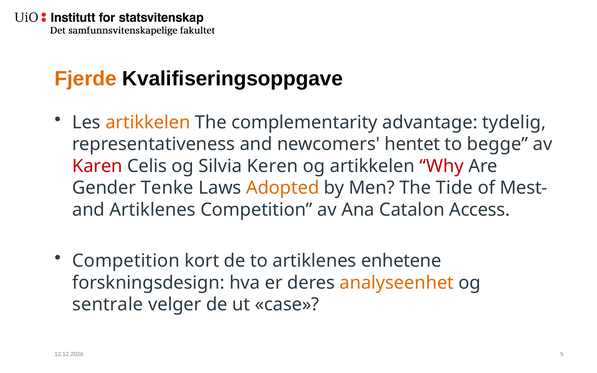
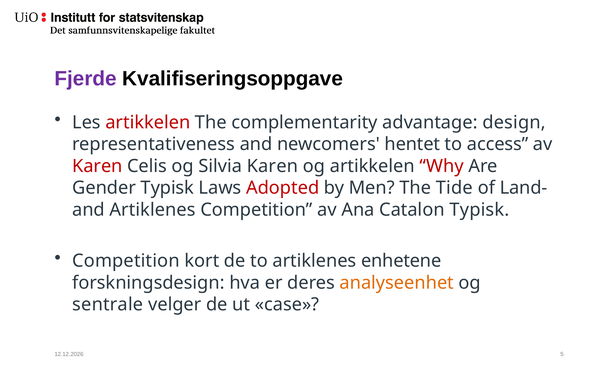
Fjerde colour: orange -> purple (86, 79)
artikkelen colour: orange -> red (148, 122)
tydelig: tydelig -> design (514, 122)
begge: begge -> access (498, 144)
Silvia Keren: Keren -> Karen (272, 166)
Gender Tenke: Tenke -> Typisk (167, 188)
Adopted colour: orange -> red (283, 188)
Mest-: Mest- -> Land- (524, 188)
Catalon Access: Access -> Typisk (479, 210)
